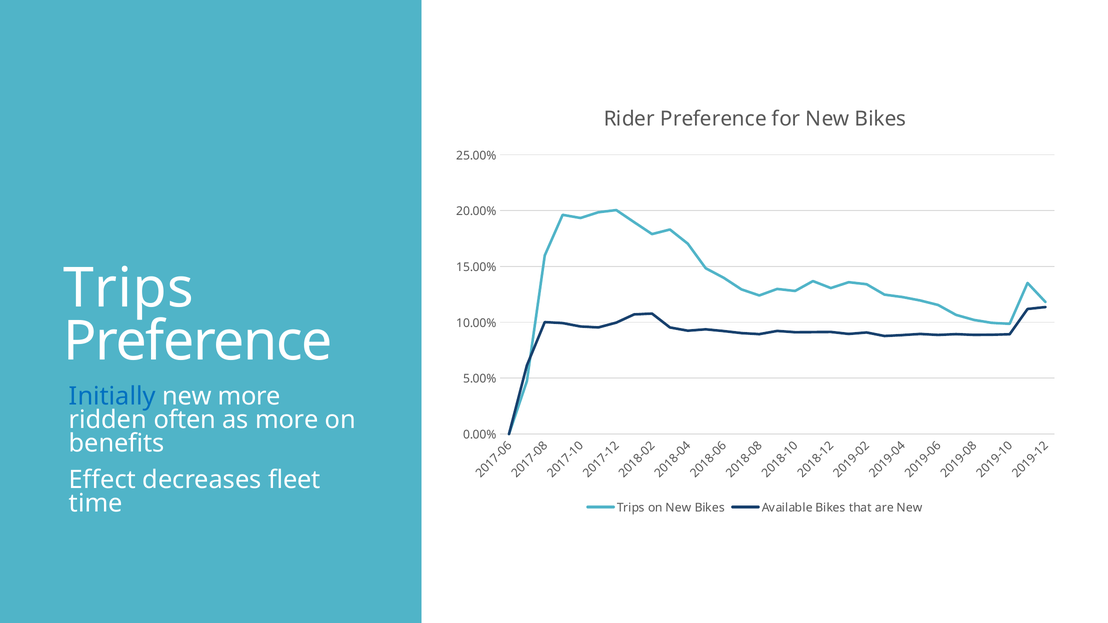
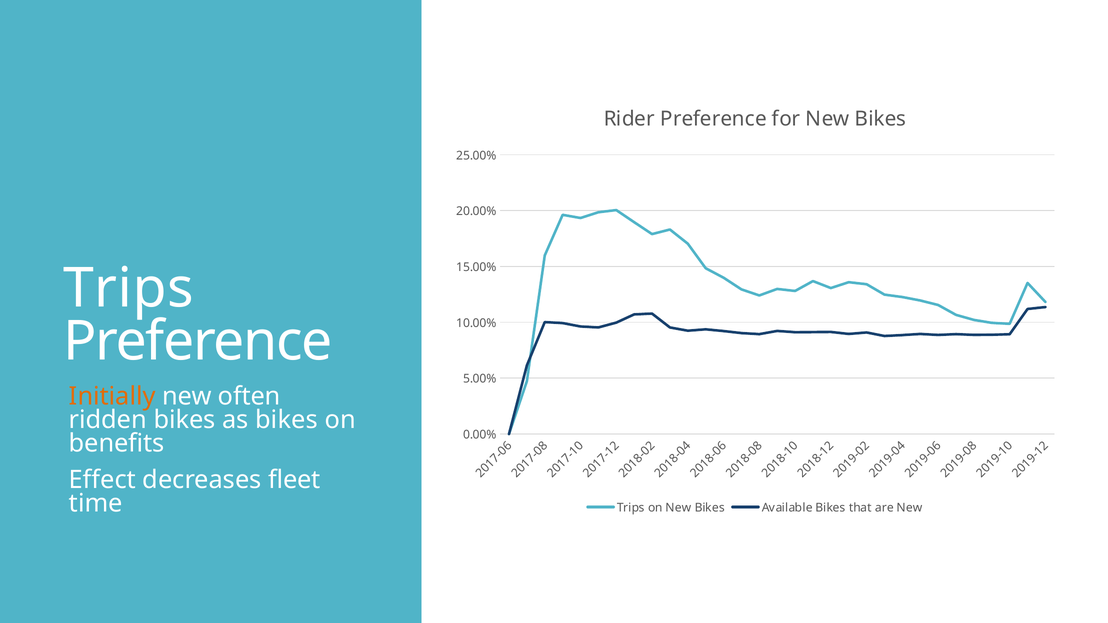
Initially colour: blue -> orange (112, 397)
new more: more -> often (249, 397)
ridden often: often -> bikes (185, 420)
as more: more -> bikes (287, 420)
